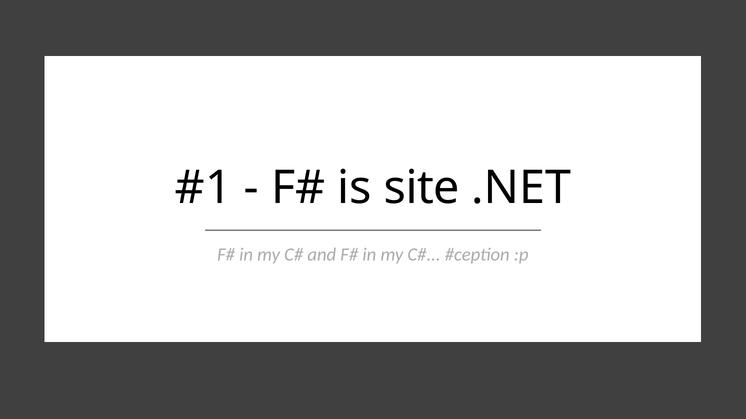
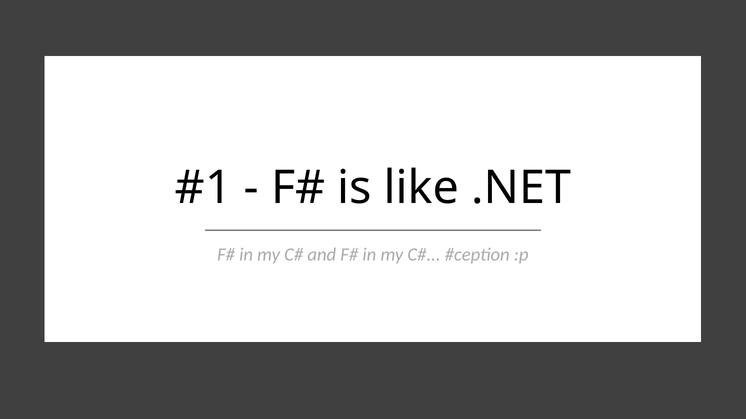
site: site -> like (422, 188)
